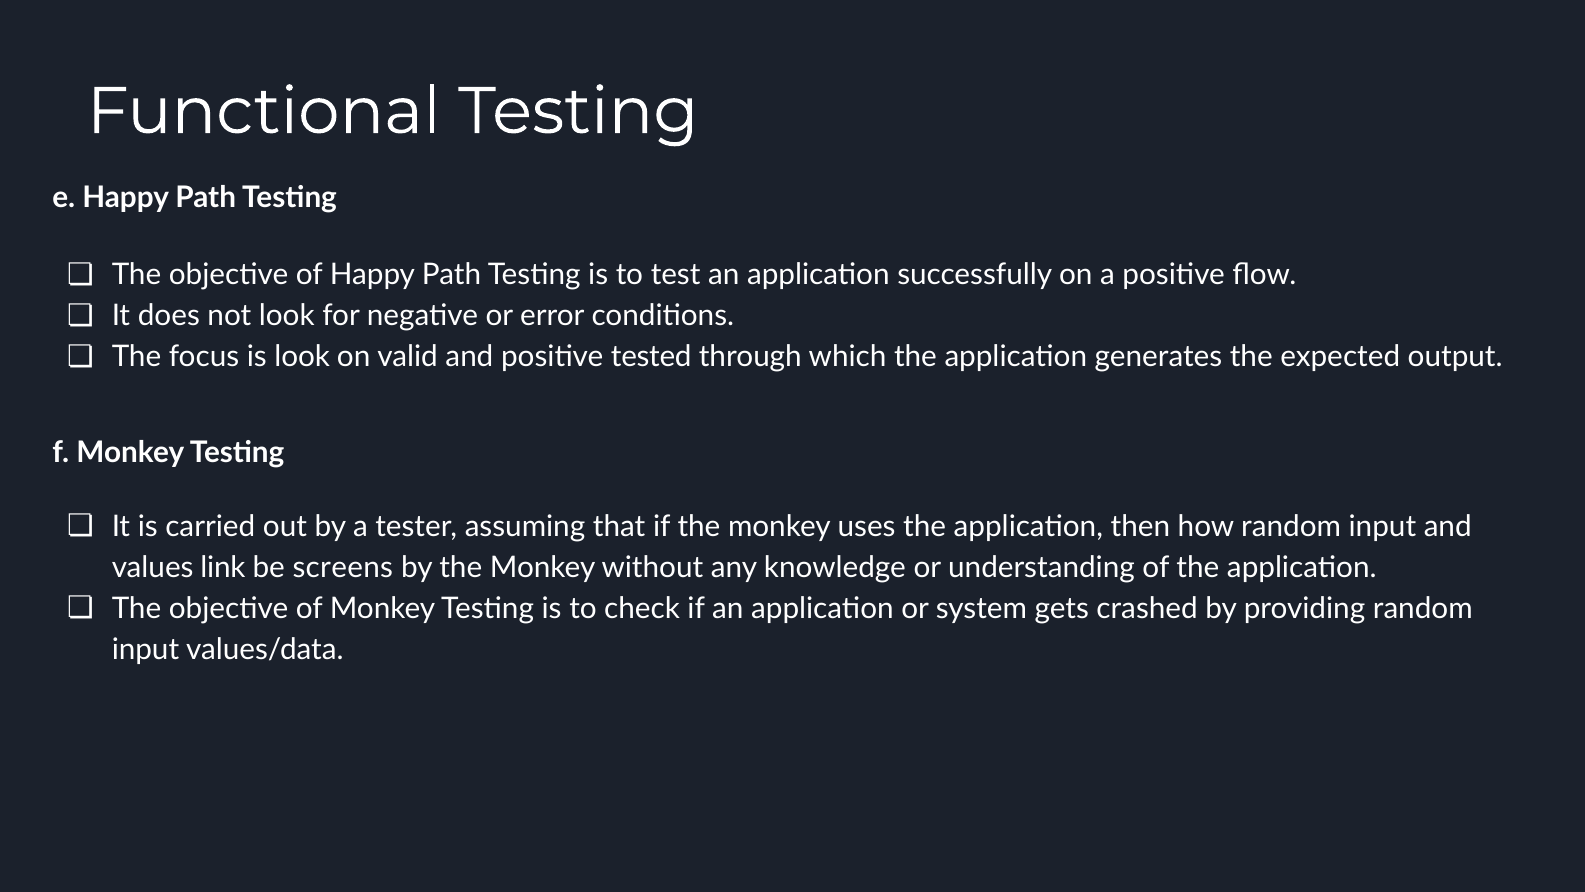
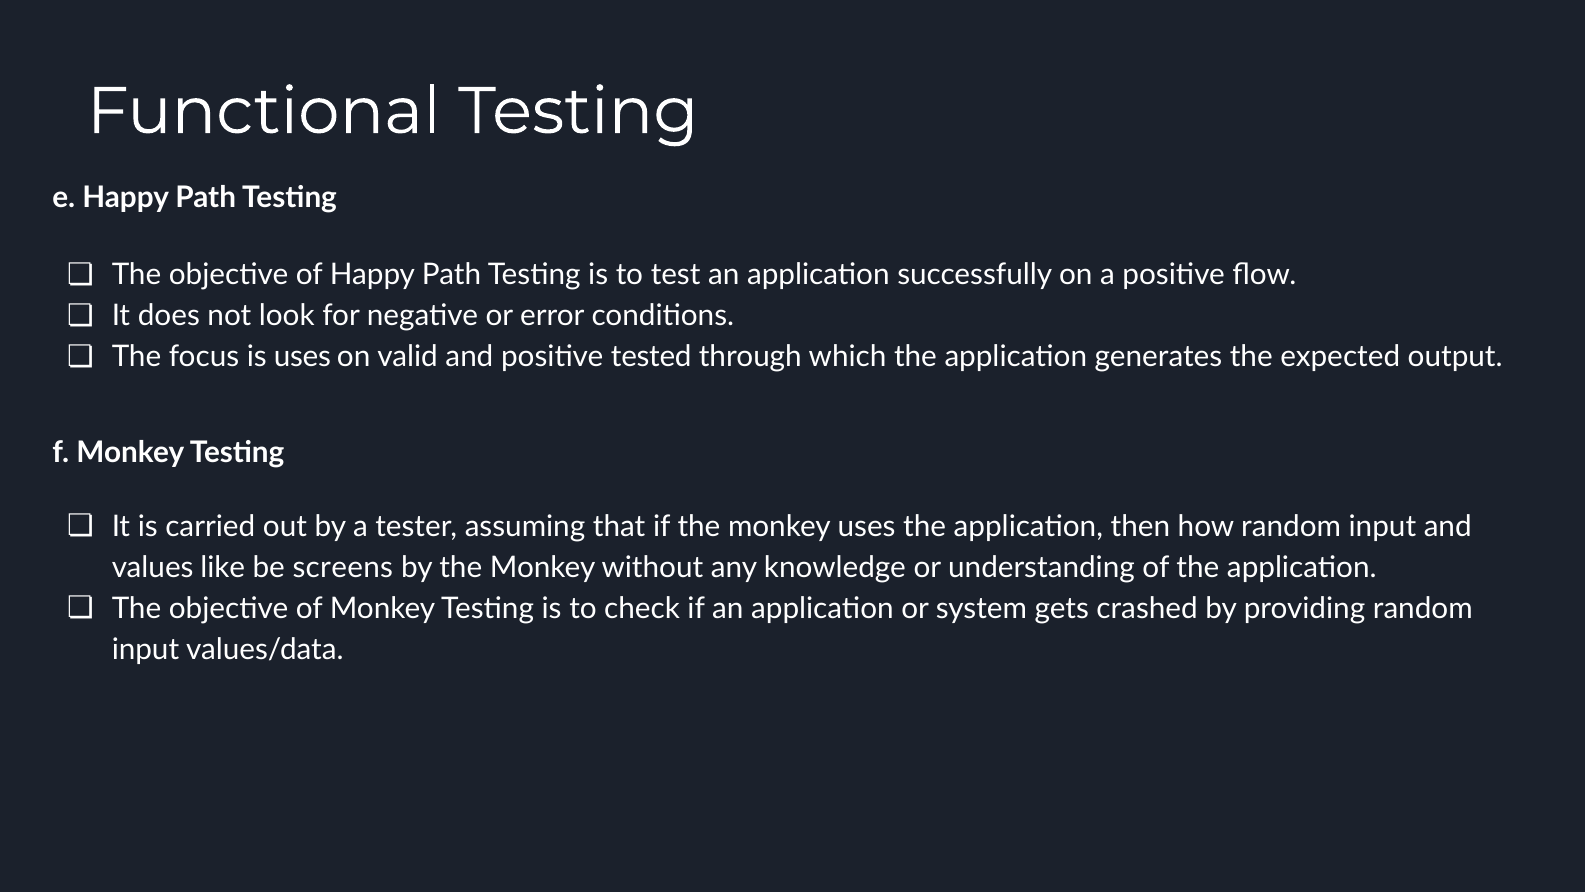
is look: look -> uses (302, 357)
link: link -> like (223, 567)
